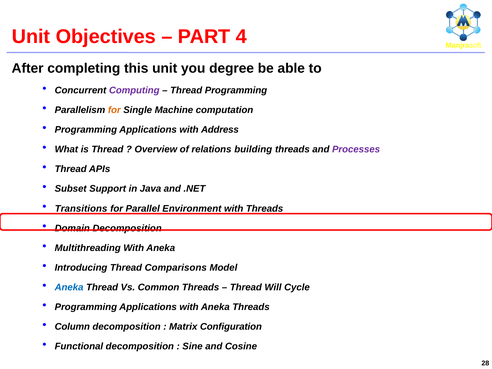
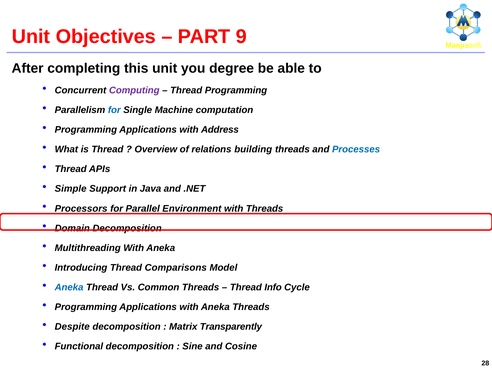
4: 4 -> 9 (241, 37)
for colour: orange -> blue (114, 110)
Processes colour: purple -> blue (356, 149)
Subset: Subset -> Simple (71, 189)
Transitions: Transitions -> Processors (81, 209)
Will: Will -> Info (273, 287)
Column: Column -> Despite (72, 327)
Configuration: Configuration -> Transparently (231, 327)
